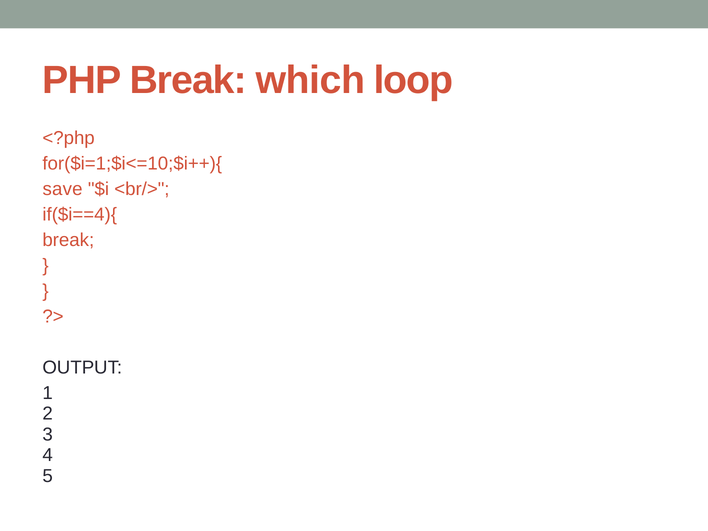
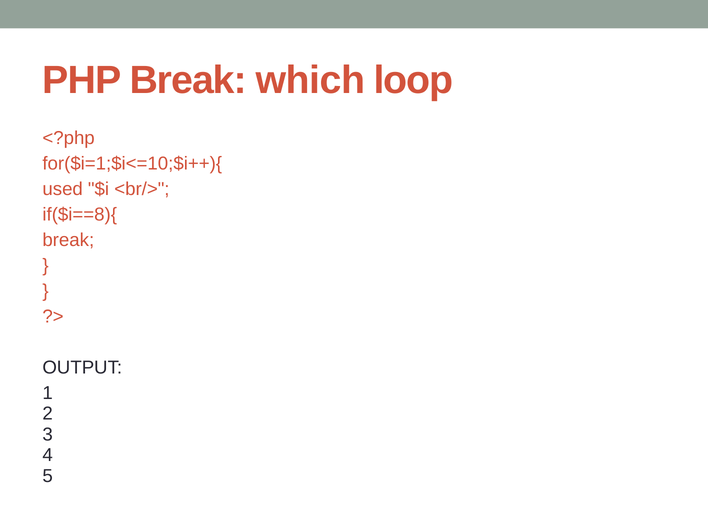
save: save -> used (63, 189)
if($i==4){: if($i==4){ -> if($i==8){ (80, 215)
